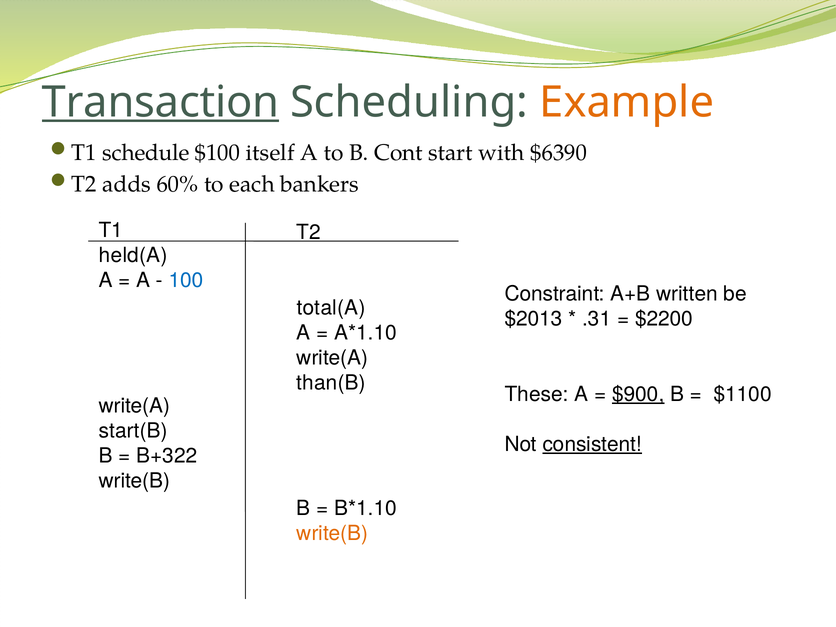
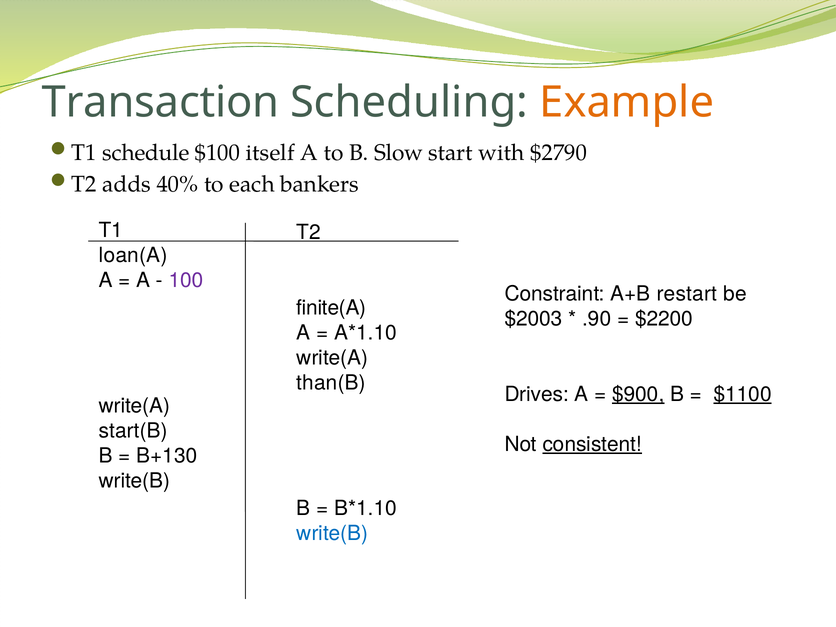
Transaction underline: present -> none (160, 102)
Cont: Cont -> Slow (399, 153)
$6390: $6390 -> $2790 (559, 153)
60%: 60% -> 40% (177, 184)
held(A: held(A -> loan(A (133, 255)
100 colour: blue -> purple (186, 280)
written: written -> restart (687, 294)
total(A: total(A -> finite(A (331, 308)
$2013: $2013 -> $2003 (534, 319)
.31: .31 -> .90 (597, 319)
These: These -> Drives (537, 394)
$1100 underline: none -> present (743, 394)
B+322: B+322 -> B+130 (167, 456)
write(B colour: orange -> blue (332, 533)
